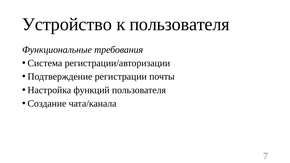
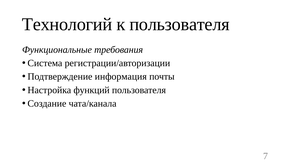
Устройство: Устройство -> Технологий (67, 24)
регистрации: регистрации -> информация (121, 77)
